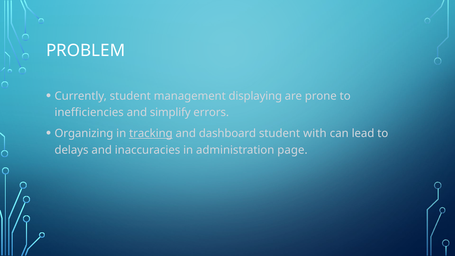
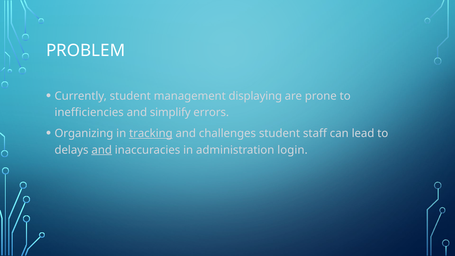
dashboard: dashboard -> challenges (227, 134)
with: with -> staff (315, 134)
and underline: none -> present (102, 150)
page: page -> login (292, 150)
